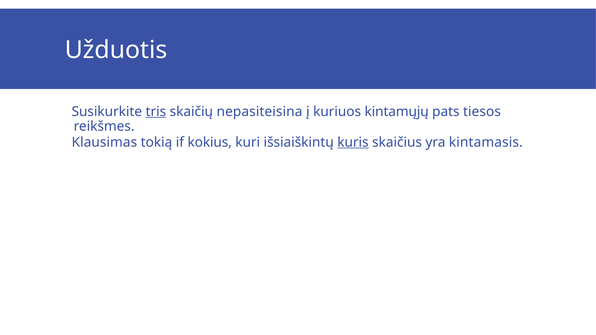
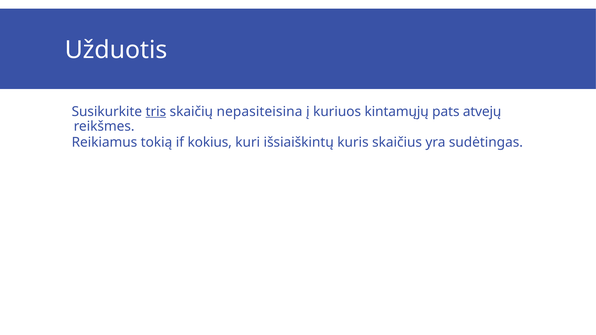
tiesos: tiesos -> atvejų (482, 112)
Klausimas: Klausimas -> Reikiamus (104, 142)
kuris underline: present -> none (353, 142)
kintamasis: kintamasis -> sudėtingas (486, 142)
